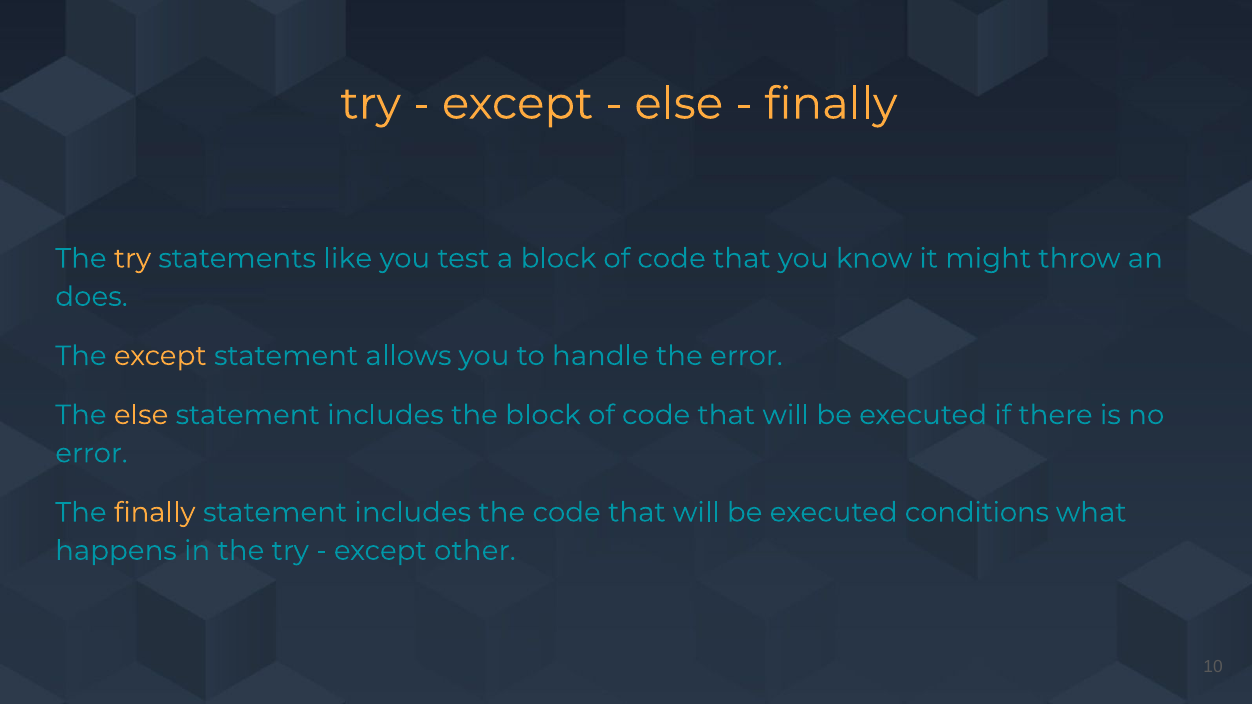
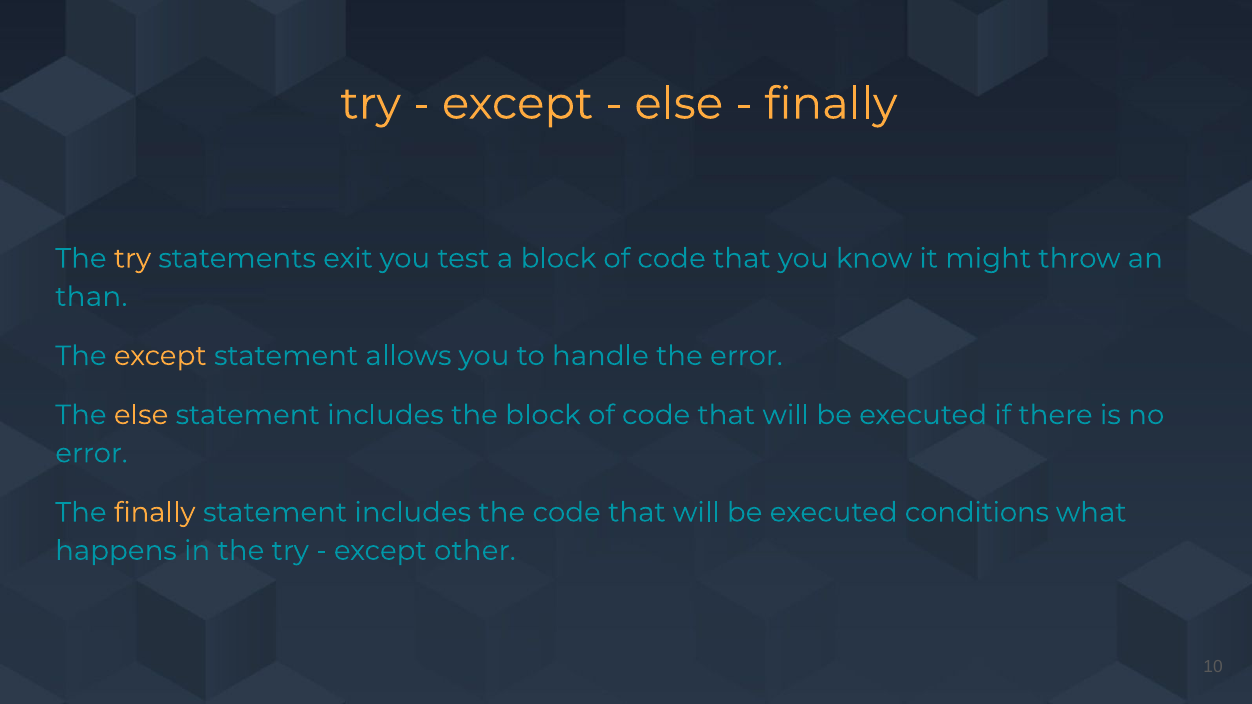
like: like -> exit (348, 259)
does: does -> than (91, 297)
